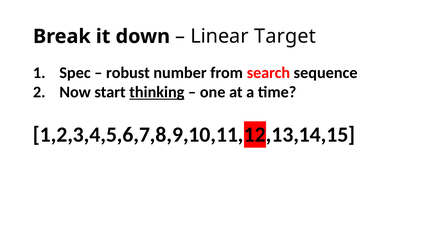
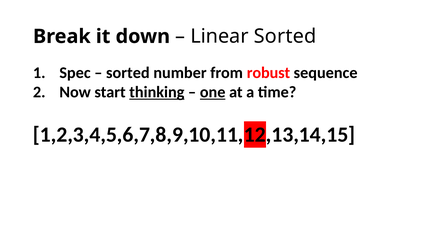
Linear Target: Target -> Sorted (285, 36)
robust: robust -> sorted (128, 73)
search: search -> robust (268, 73)
one underline: none -> present (213, 92)
